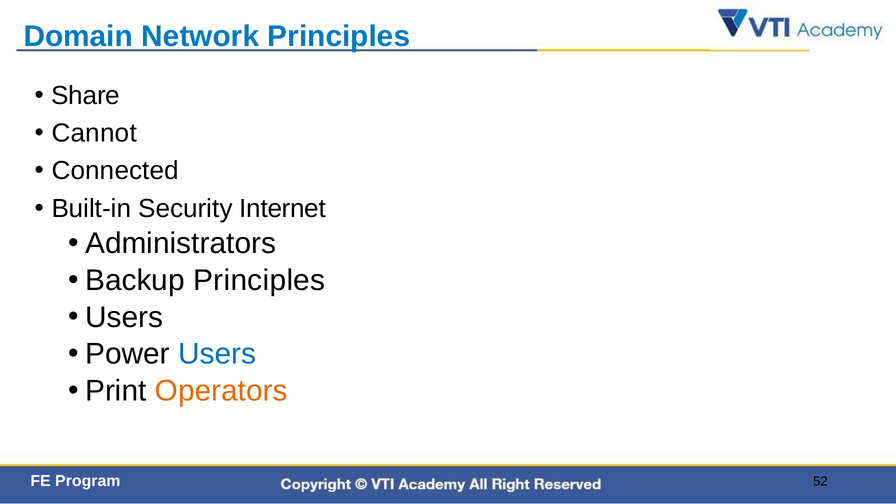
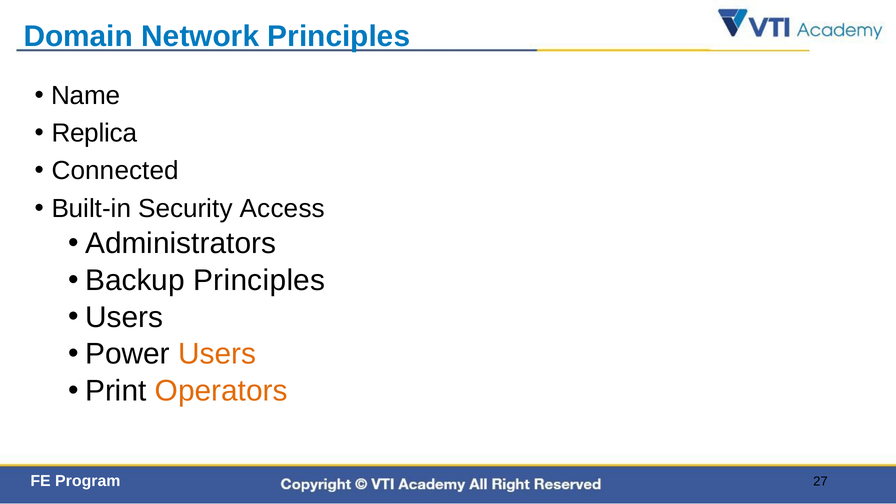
Share: Share -> Name (86, 96)
Cannot: Cannot -> Replica (94, 133)
Internet: Internet -> Access (282, 208)
Users colour: blue -> orange (217, 354)
52: 52 -> 27 (820, 481)
